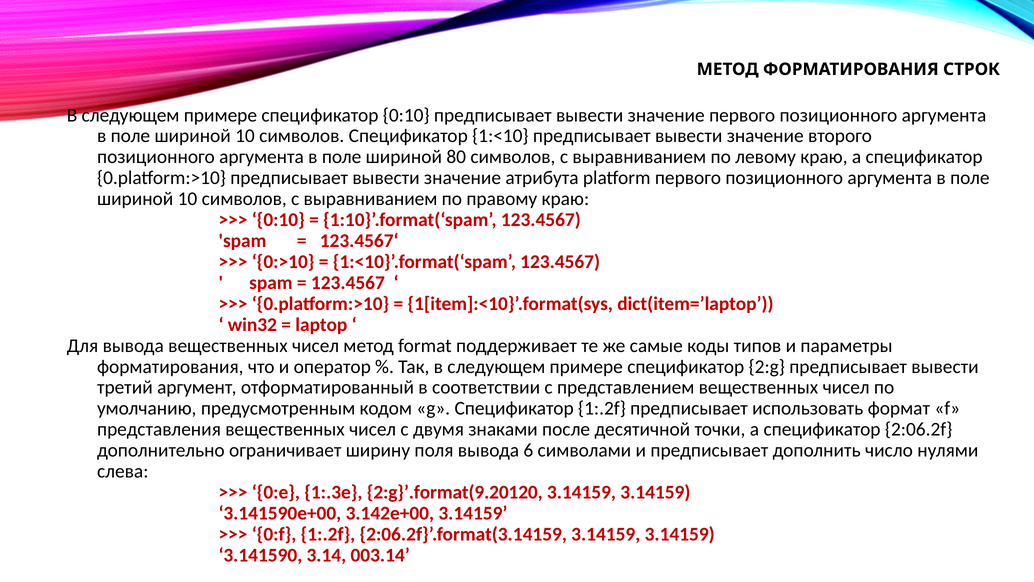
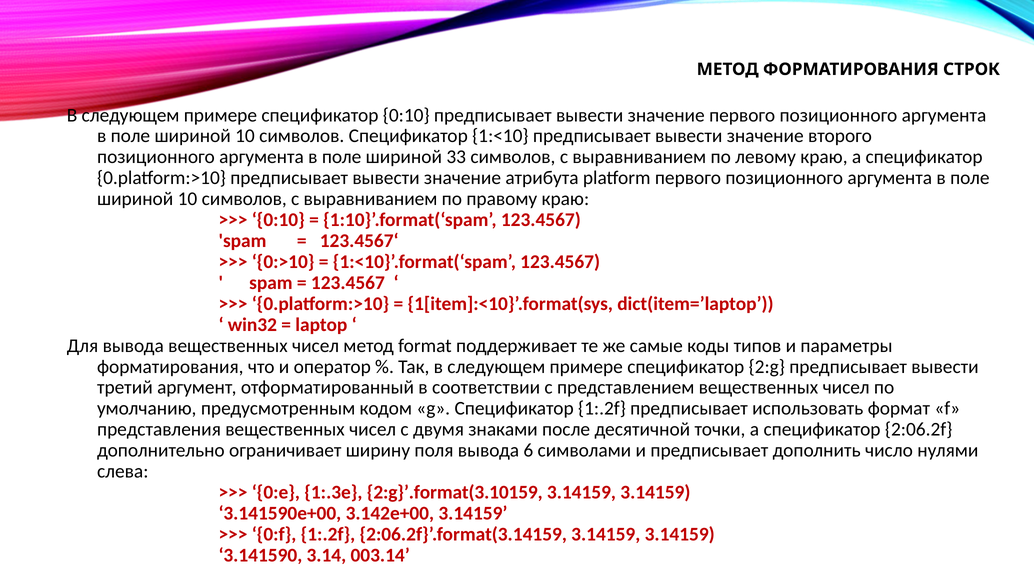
80: 80 -> 33 (456, 157)
2:g}’.format(9.20120: 2:g}’.format(9.20120 -> 2:g}’.format(3.10159 (455, 492)
